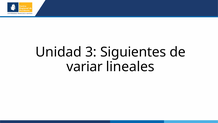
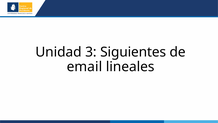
variar: variar -> email (84, 67)
